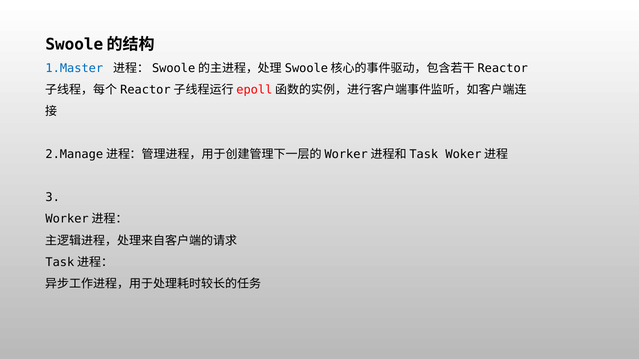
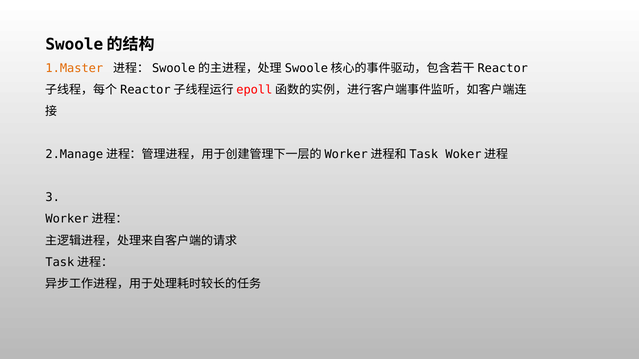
1.Master colour: blue -> orange (74, 68)
